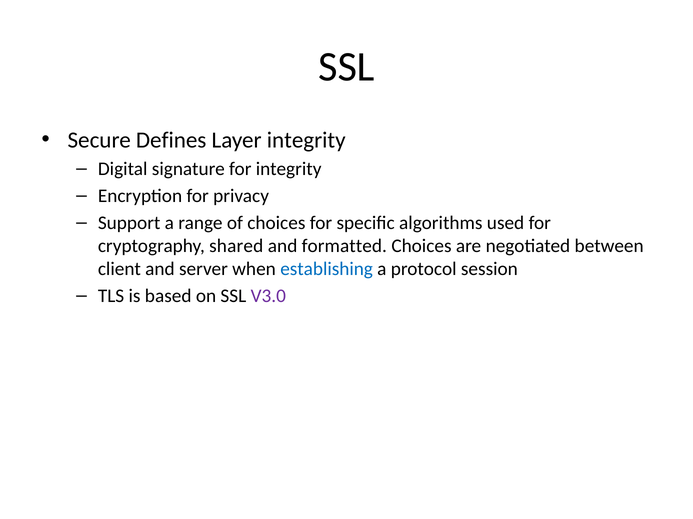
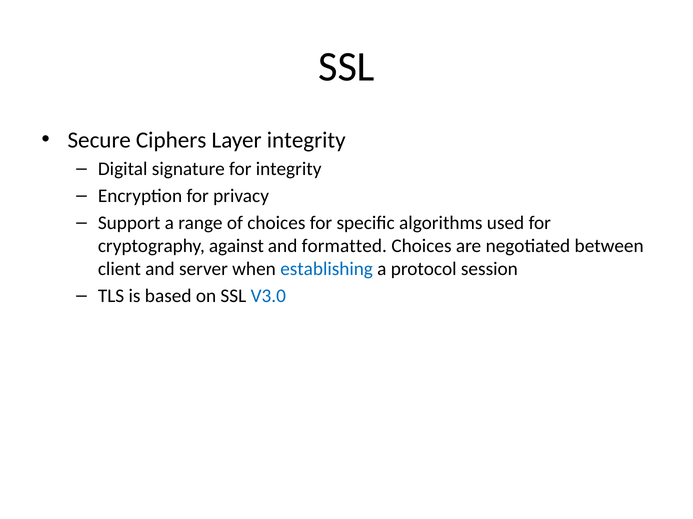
Defines: Defines -> Ciphers (171, 140)
shared: shared -> against (236, 246)
V3.0 colour: purple -> blue (268, 296)
